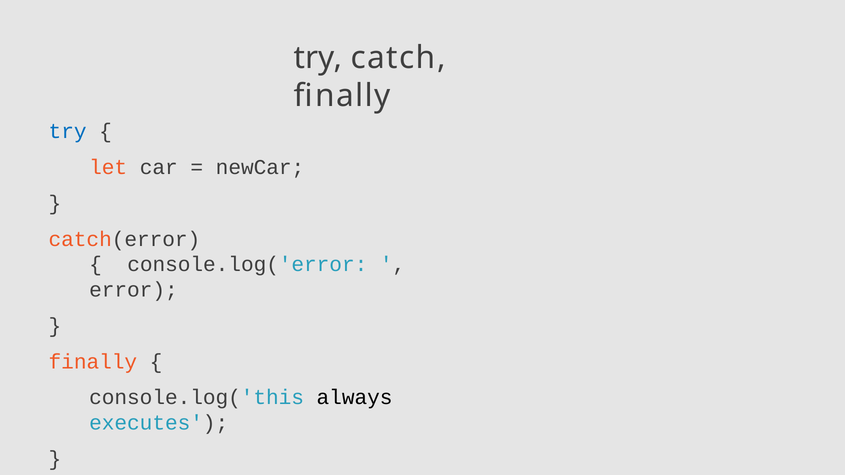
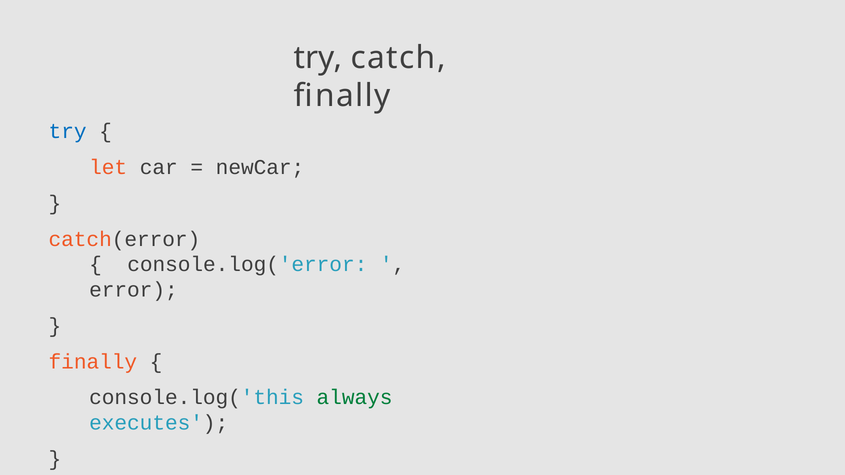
always colour: black -> green (355, 398)
